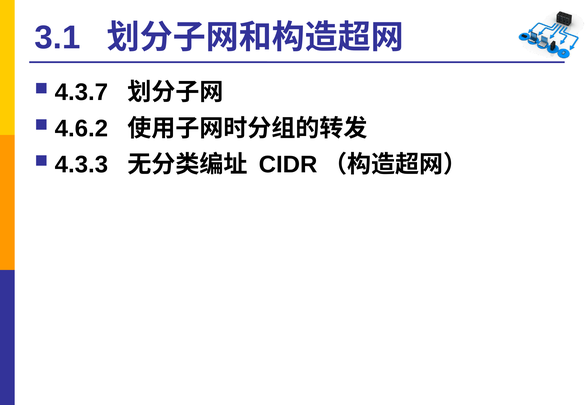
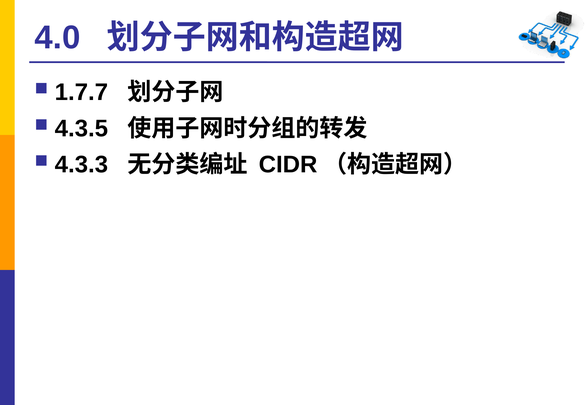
3.1: 3.1 -> 4.0 (58, 38)
4.3.7: 4.3.7 -> 1.7.7 (82, 92)
4.6.2: 4.6.2 -> 4.3.5 (82, 129)
